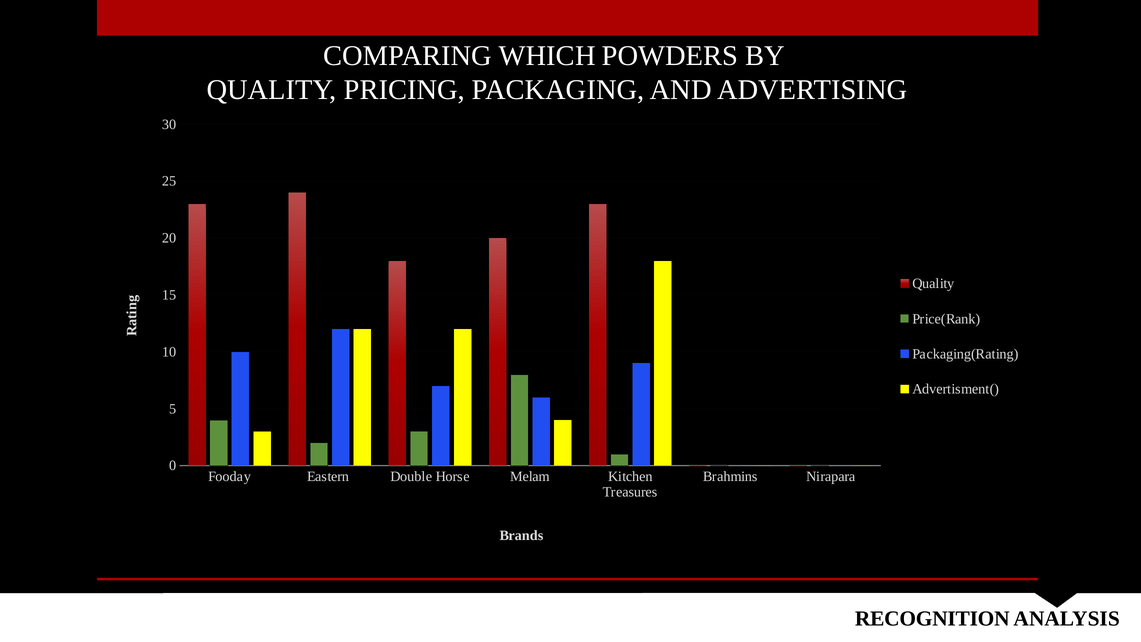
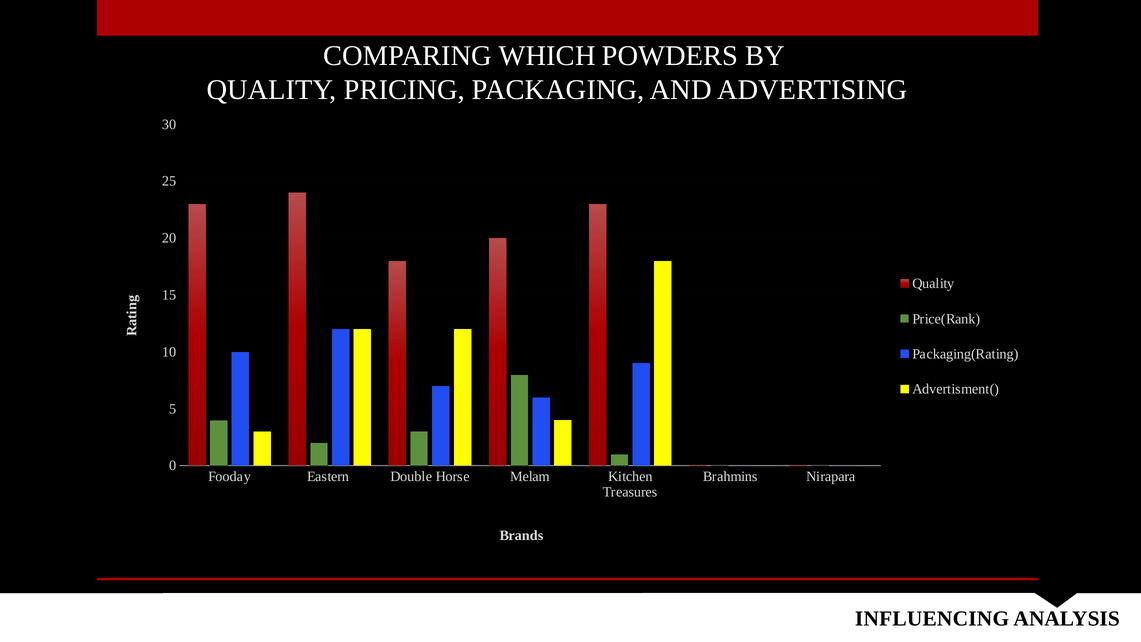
RECOGNITION: RECOGNITION -> INFLUENCING (932, 619)
